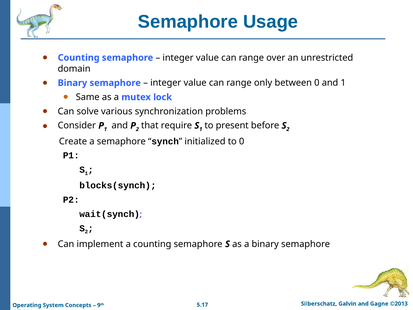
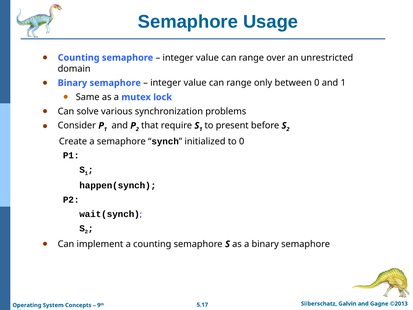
blocks(synch: blocks(synch -> happen(synch (118, 185)
